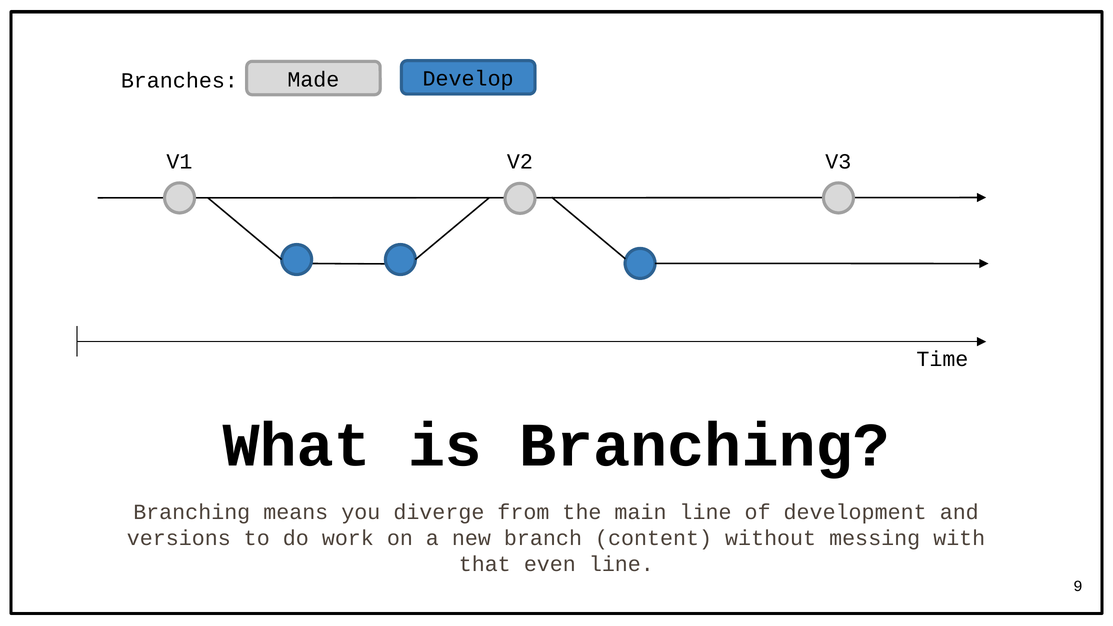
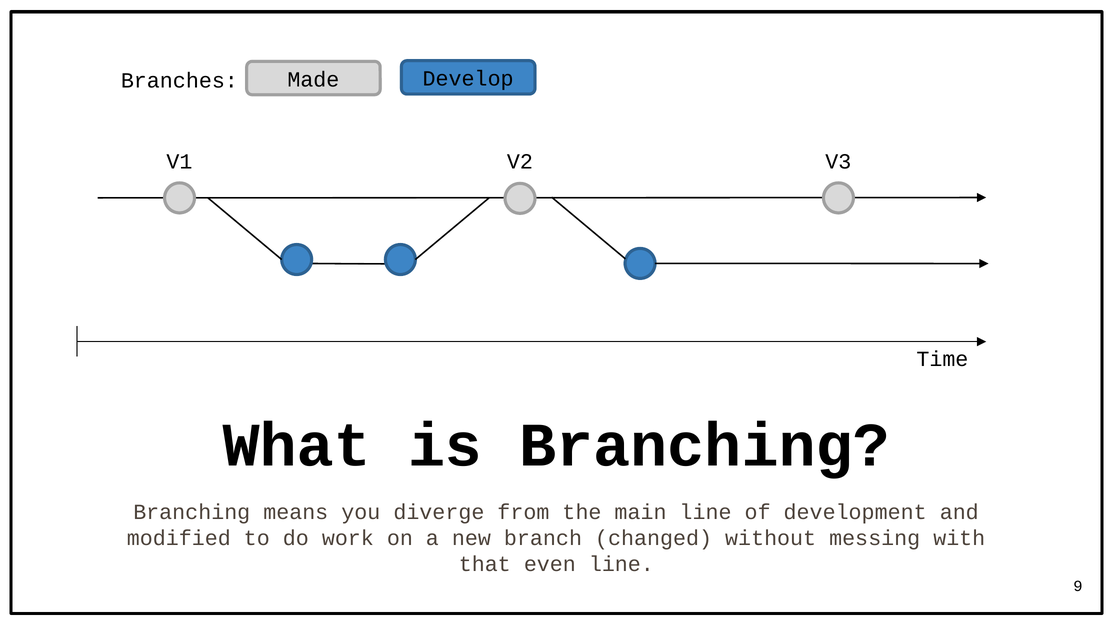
versions: versions -> modified (179, 538)
content: content -> changed (654, 538)
